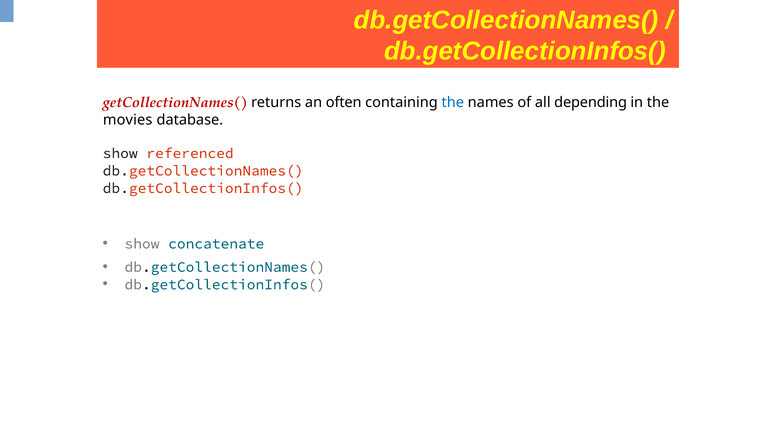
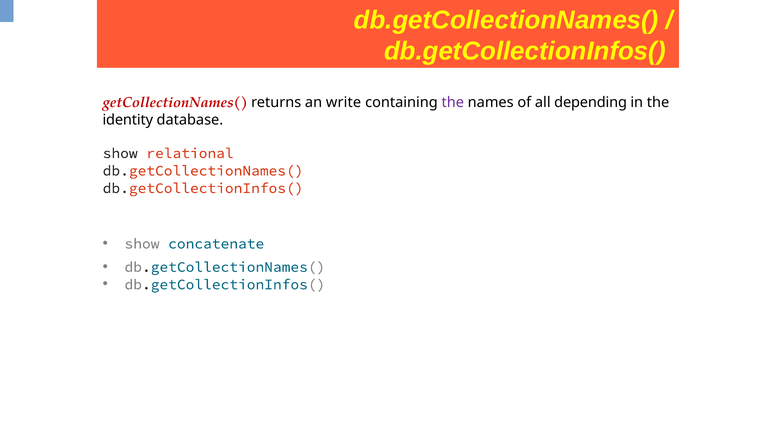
often: often -> write (344, 102)
the colour: blue -> purple (453, 102)
movies: movies -> identity (128, 120)
referenced: referenced -> relational (190, 153)
